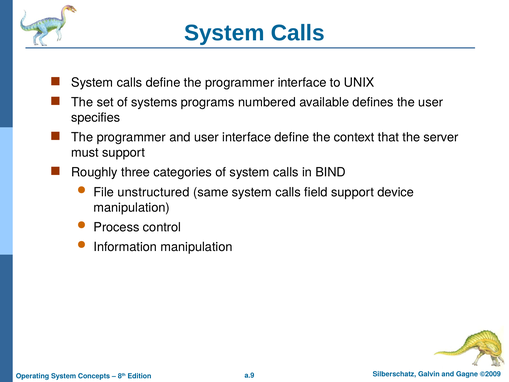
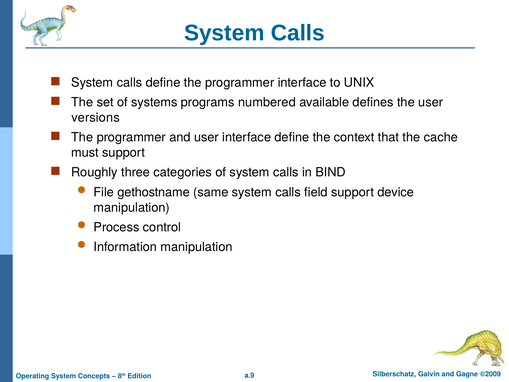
specifies: specifies -> versions (96, 118)
server: server -> cache (441, 137)
unstructured: unstructured -> gethostname (154, 192)
